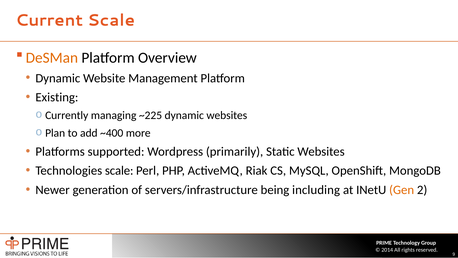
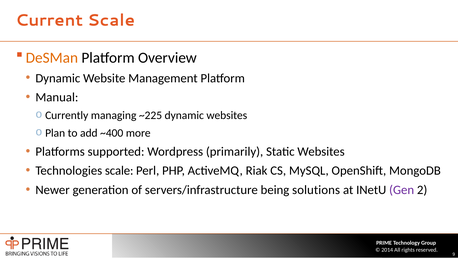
Existing: Existing -> Manual (57, 97)
including: including -> solutions (316, 190)
Gen colour: orange -> purple (402, 190)
